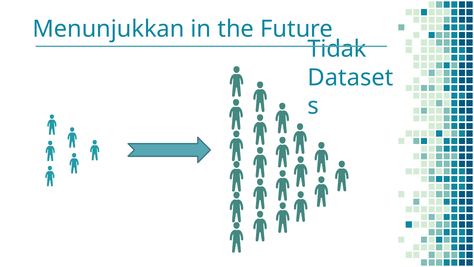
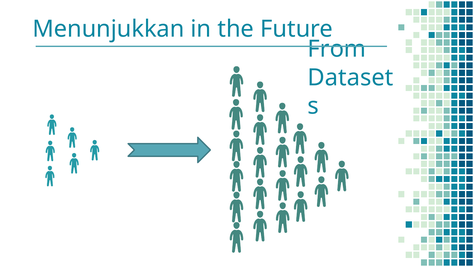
Tidak: Tidak -> From (337, 49)
